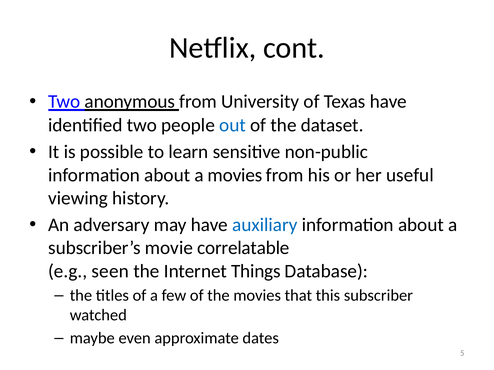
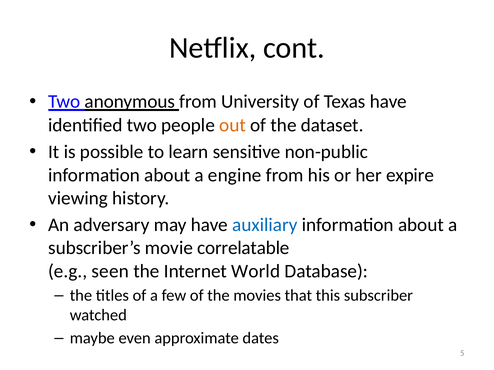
out colour: blue -> orange (233, 125)
a movies: movies -> engine (235, 175)
useful: useful -> expire (410, 175)
Things: Things -> World (256, 271)
